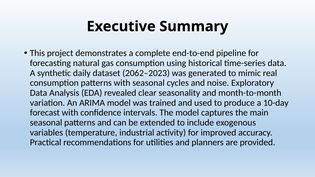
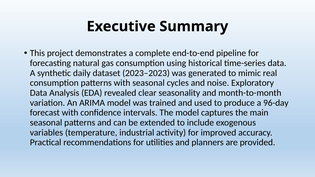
2062–2023: 2062–2023 -> 2023–2023 (146, 73)
10-day: 10-day -> 96-day (276, 103)
